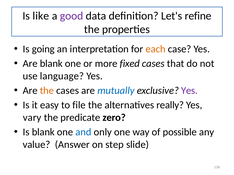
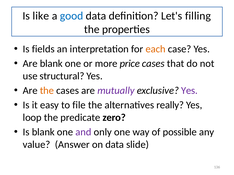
good colour: purple -> blue (72, 16)
refine: refine -> filling (198, 16)
going: going -> fields (43, 49)
fixed: fixed -> price (130, 64)
language: language -> structural (62, 76)
mutually colour: blue -> purple (116, 91)
vary: vary -> loop (32, 118)
and colour: blue -> purple (83, 132)
on step: step -> data (115, 145)
